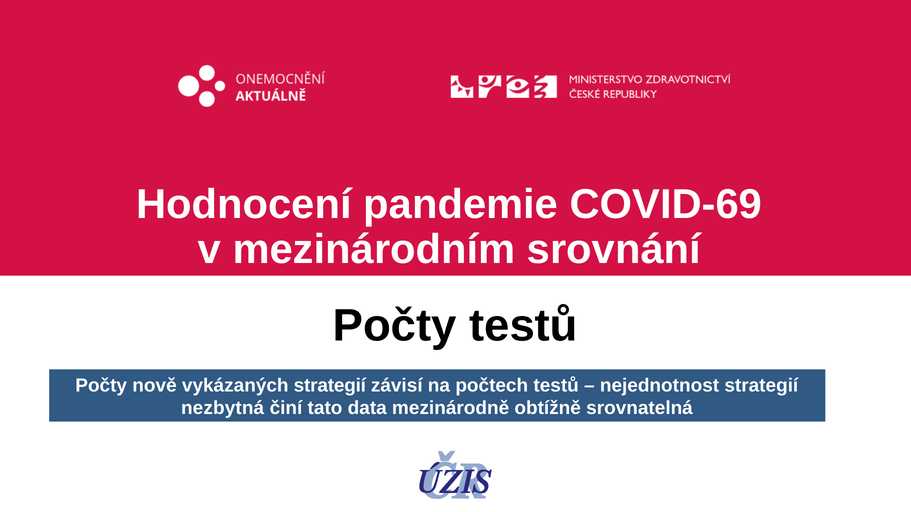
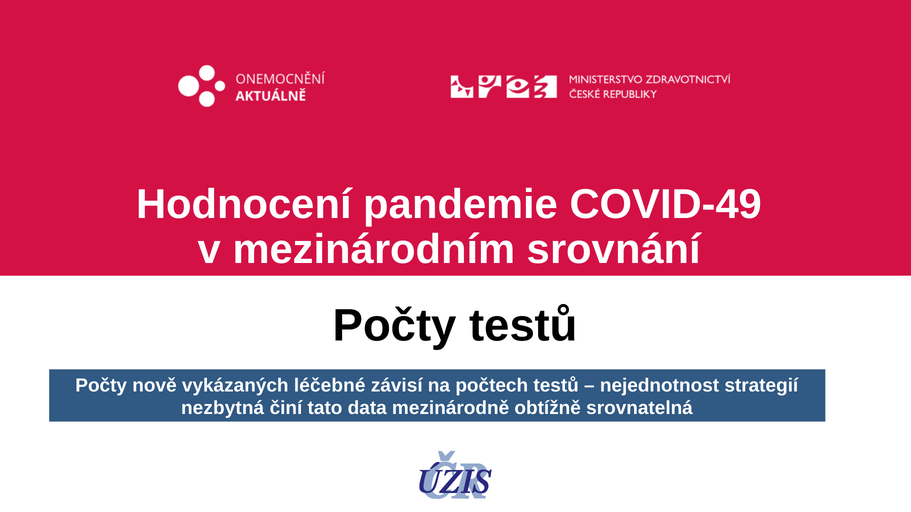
COVID-69: COVID-69 -> COVID-49 (666, 205)
vykázaných strategií: strategií -> léčebné (330, 386)
